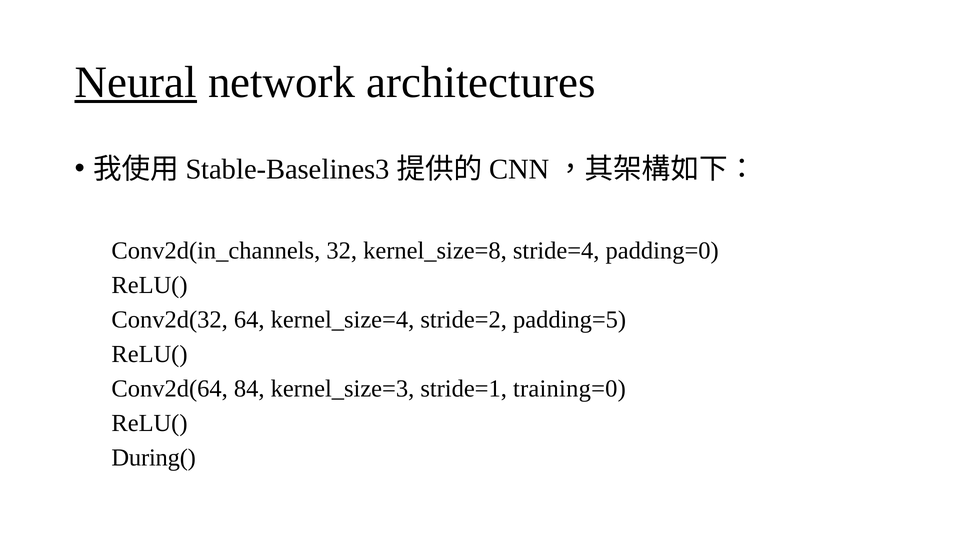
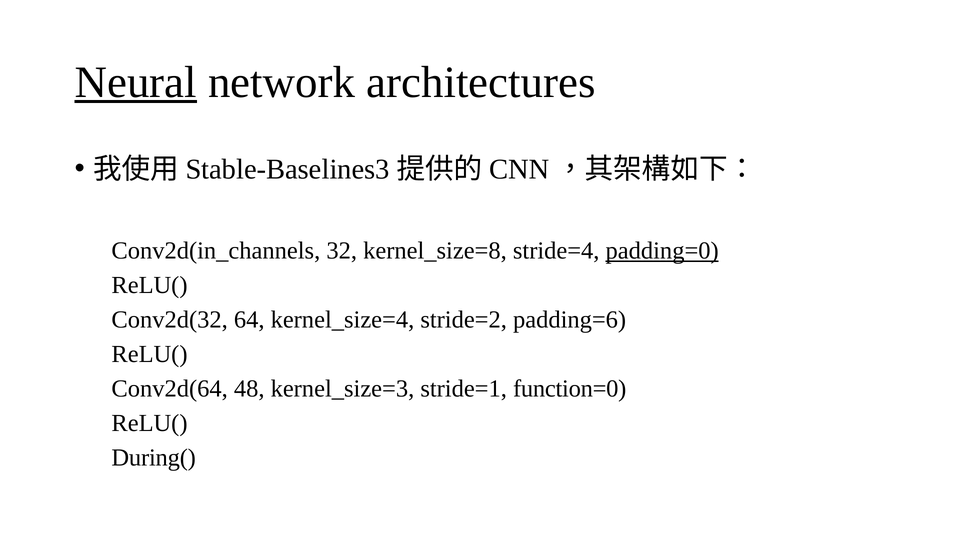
padding=0 underline: none -> present (662, 251)
padding=5: padding=5 -> padding=6 (570, 320)
84: 84 -> 48 (249, 389)
training=0: training=0 -> function=0 (570, 389)
